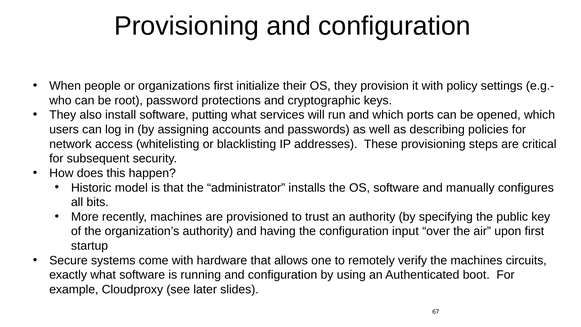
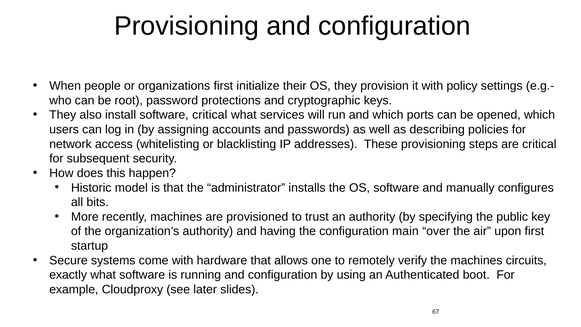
software putting: putting -> critical (210, 115)
input: input -> main (405, 231)
